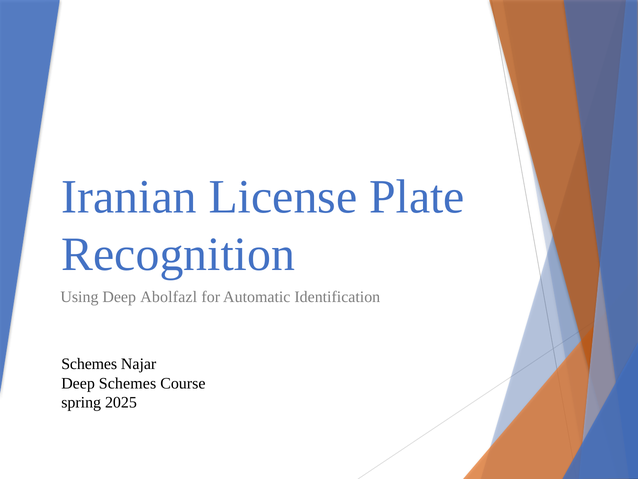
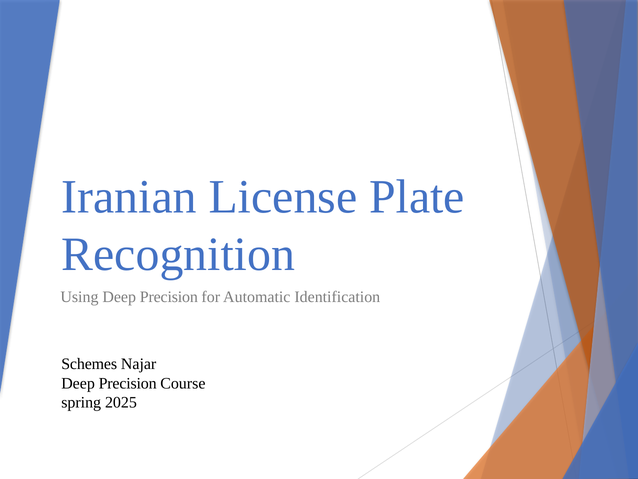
Using Deep Abolfazl: Abolfazl -> Precision (169, 297)
Schemes: Schemes -> Precision (128, 383)
